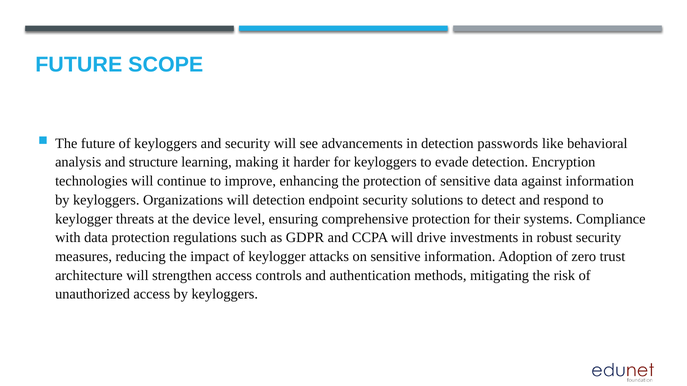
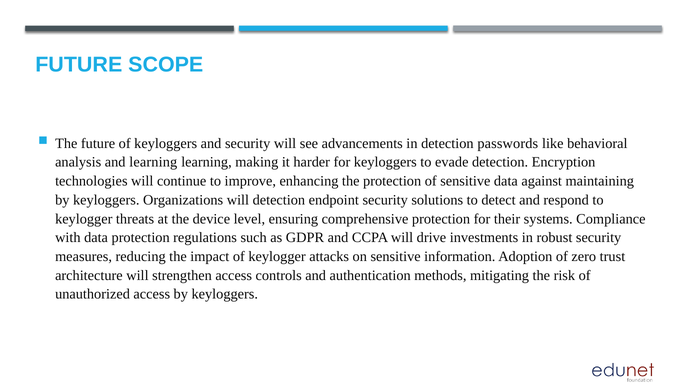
and structure: structure -> learning (153, 162)
against information: information -> maintaining (600, 181)
